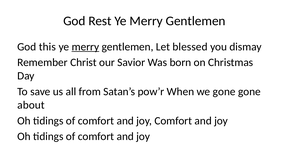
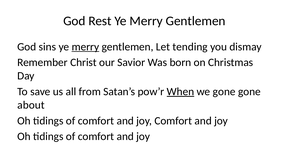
this: this -> sins (47, 47)
blessed: blessed -> tending (190, 47)
When underline: none -> present (180, 92)
